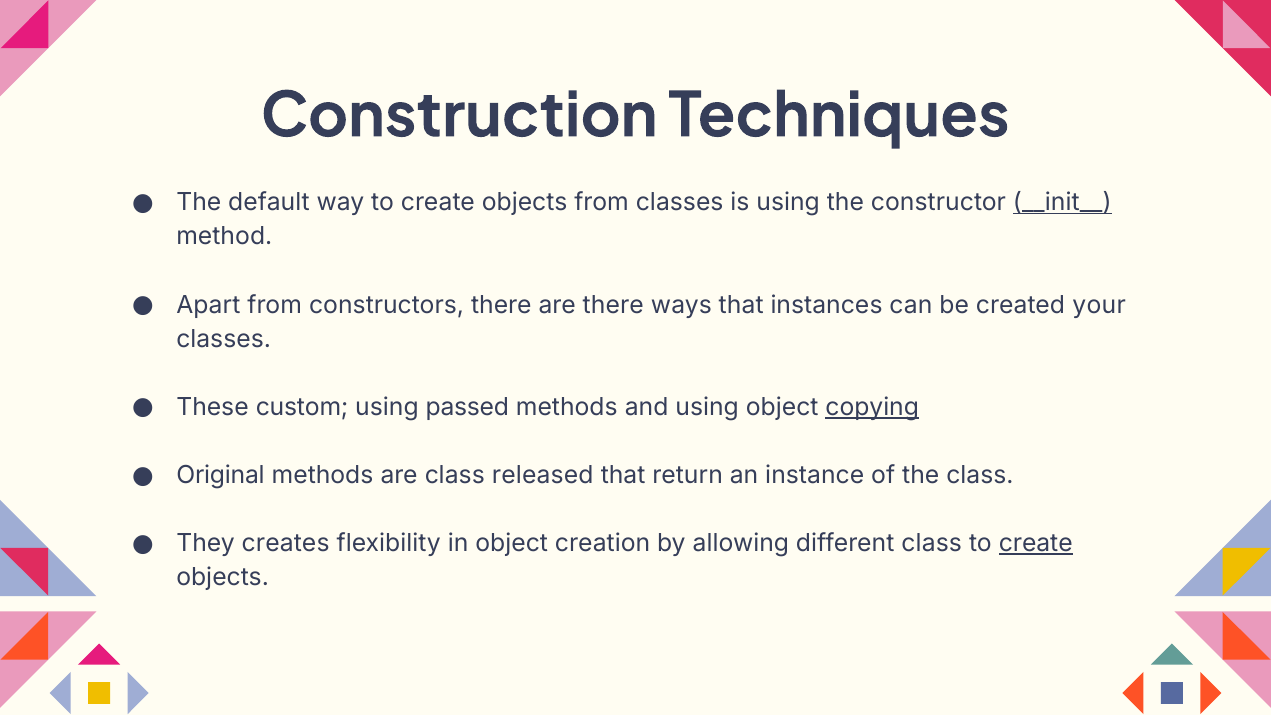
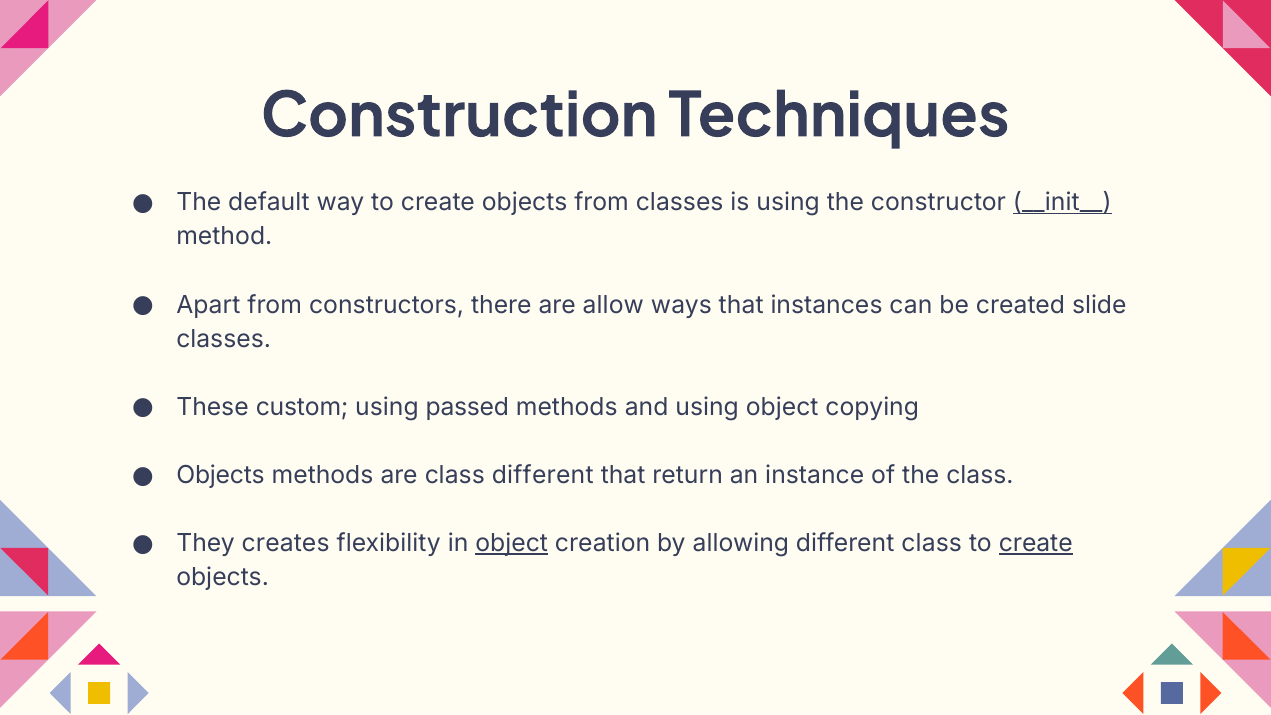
are there: there -> allow (613, 305)
your: your -> slide (1099, 305)
copying underline: present -> none (872, 407)
Original: Original -> Objects (221, 475)
class released: released -> different (543, 475)
object underline: none -> present (512, 543)
